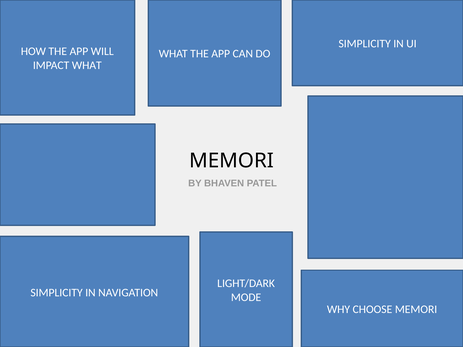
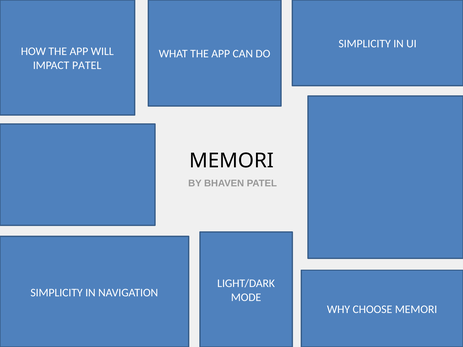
IMPACT WHAT: WHAT -> PATEL (87, 65)
